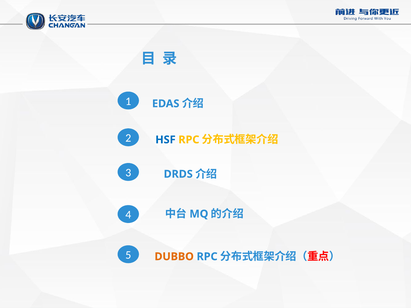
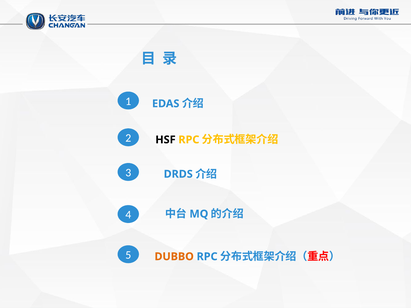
HSF colour: blue -> black (165, 140)
